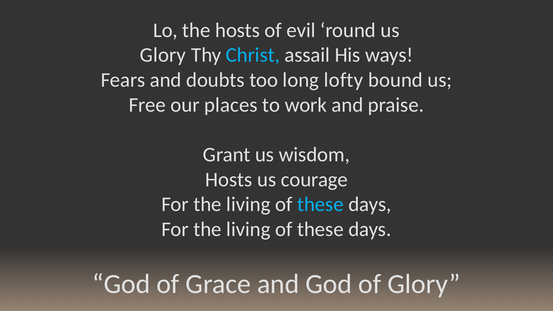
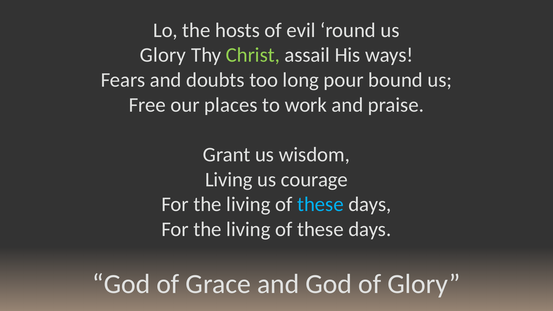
Christ colour: light blue -> light green (253, 55)
lofty: lofty -> pour (344, 80)
Hosts: Hosts -> Living (229, 180)
